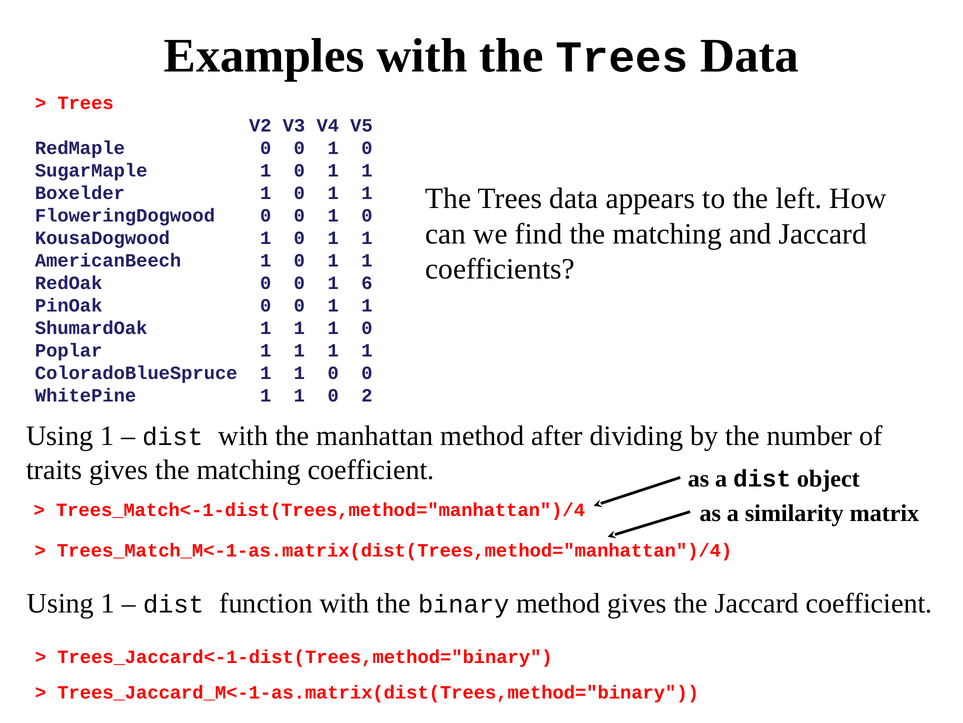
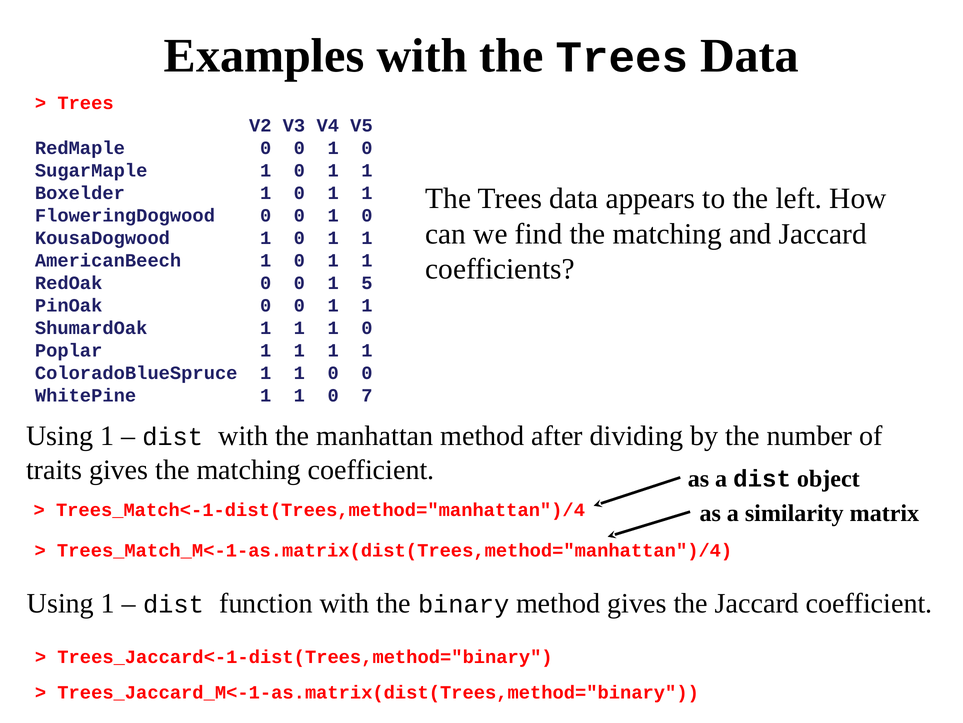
6: 6 -> 5 (367, 283)
2: 2 -> 7 (367, 395)
